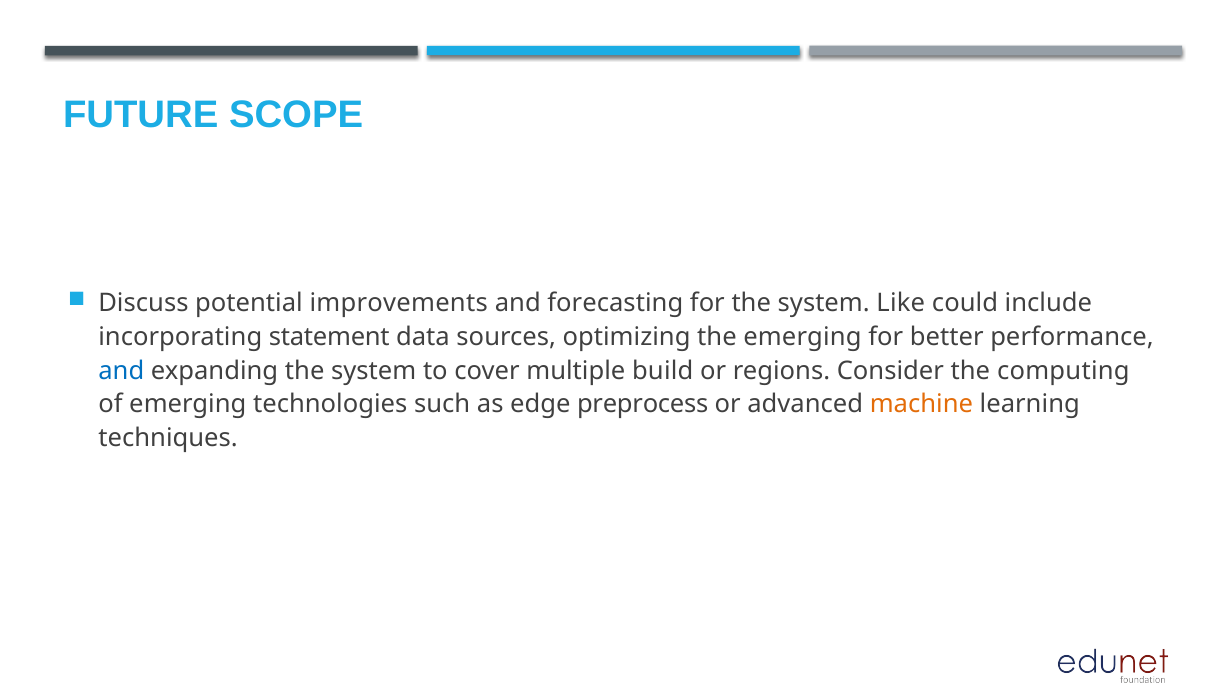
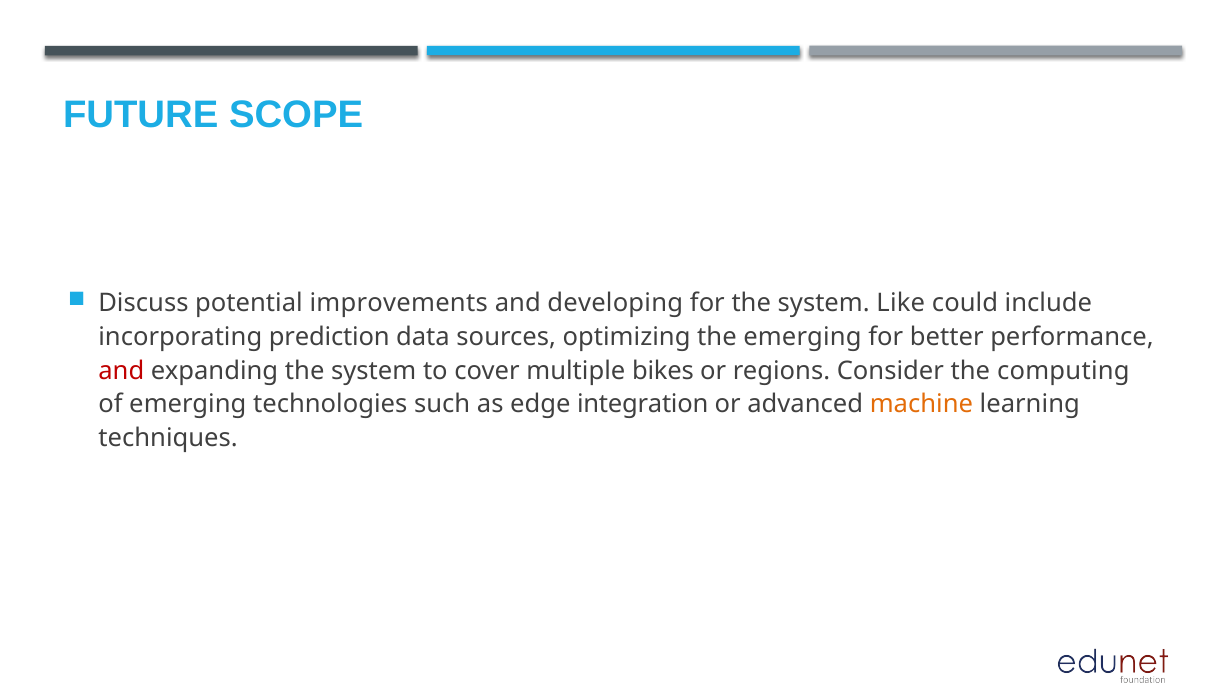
forecasting: forecasting -> developing (615, 303)
statement: statement -> prediction (329, 337)
and colour: blue -> red (121, 371)
build: build -> bikes (663, 371)
preprocess: preprocess -> integration (643, 405)
